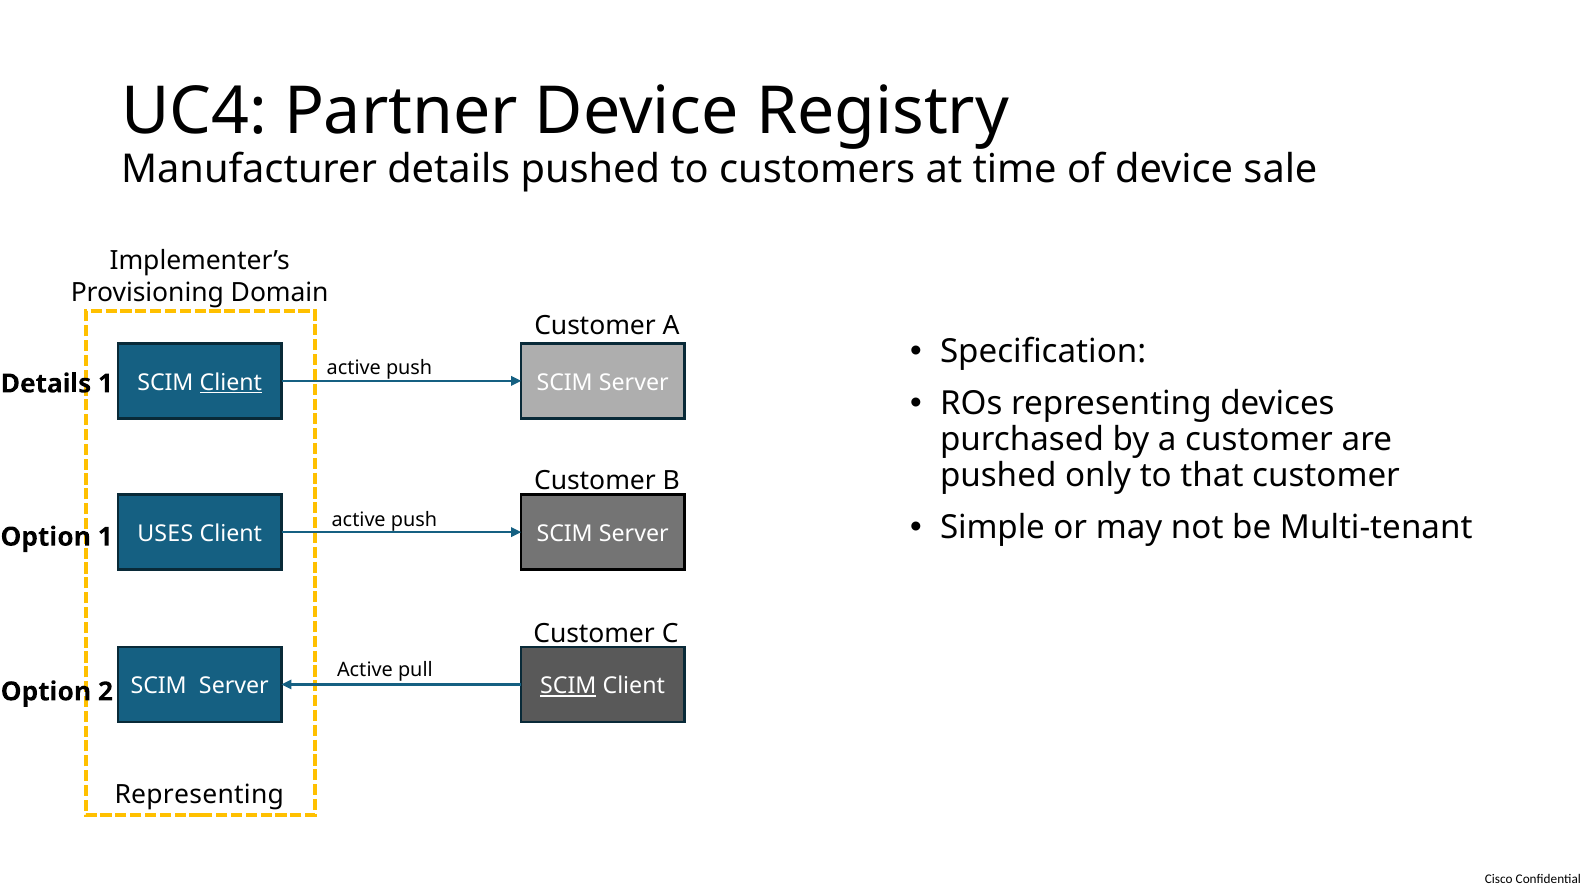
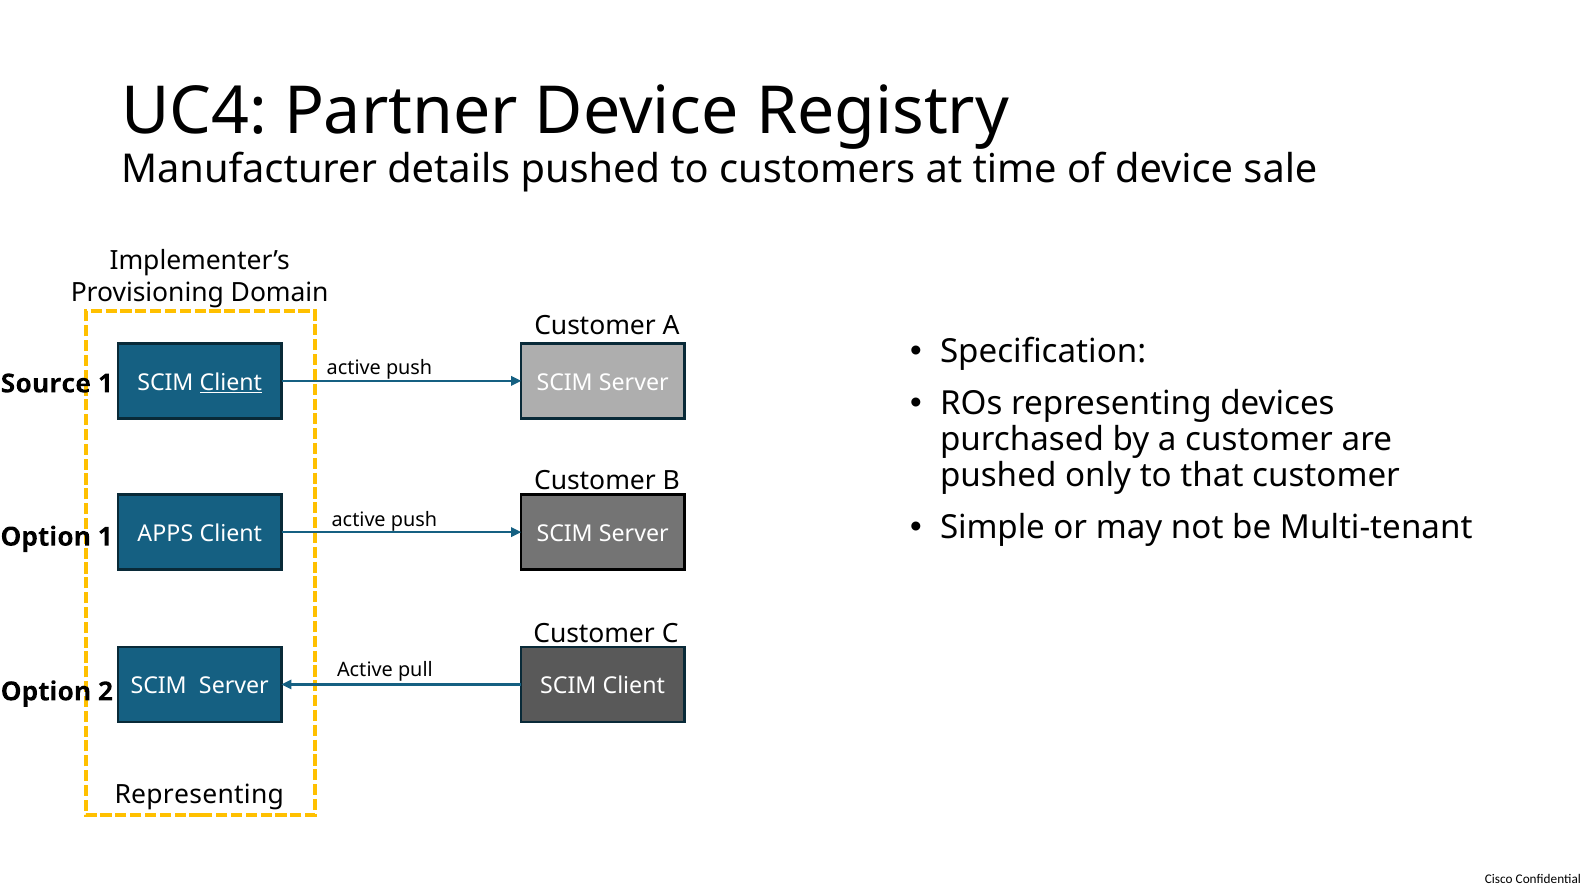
Details: Details -> Source (46, 384)
USES: USES -> APPS (165, 534)
SCIM underline: present -> none (568, 686)
